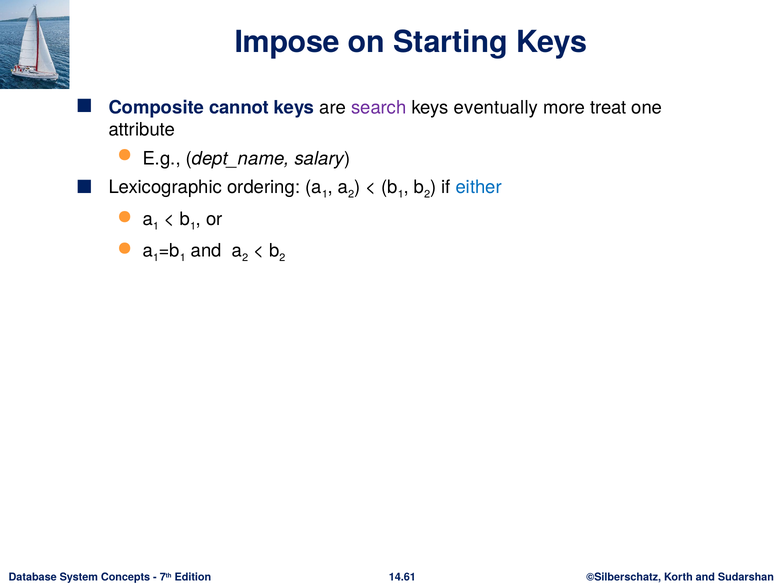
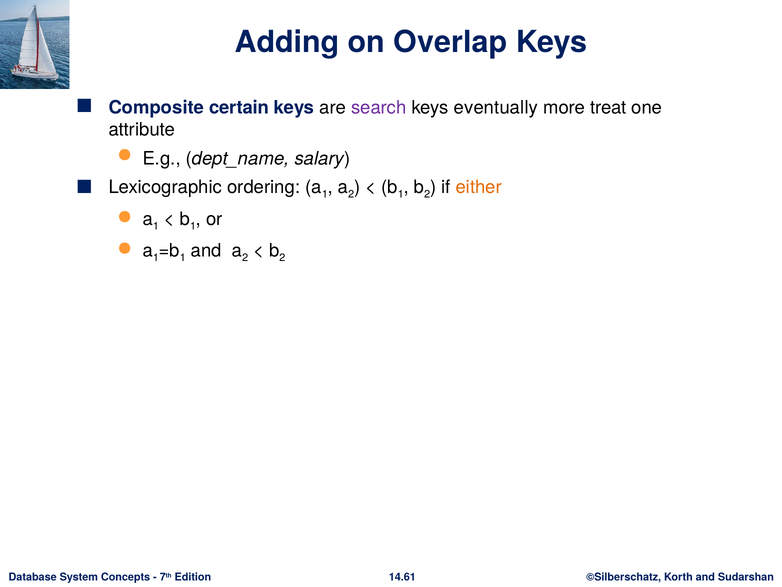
Impose: Impose -> Adding (287, 42)
Starting: Starting -> Overlap (450, 42)
cannot: cannot -> certain (239, 108)
either colour: blue -> orange (479, 187)
